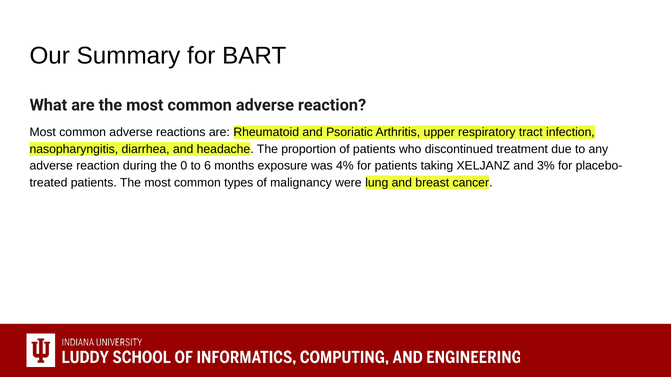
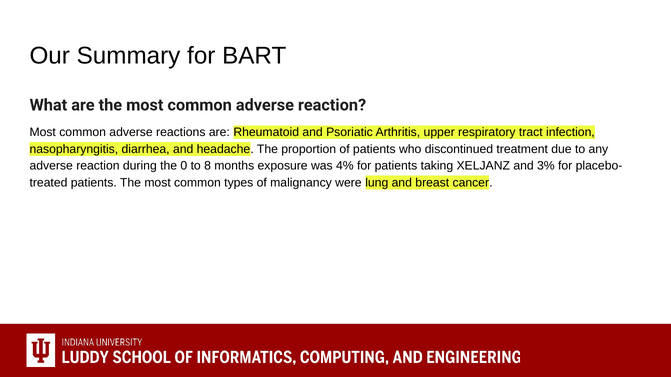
6: 6 -> 8 (208, 166)
